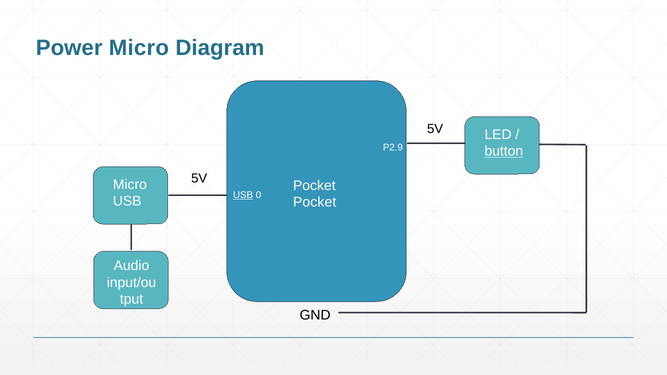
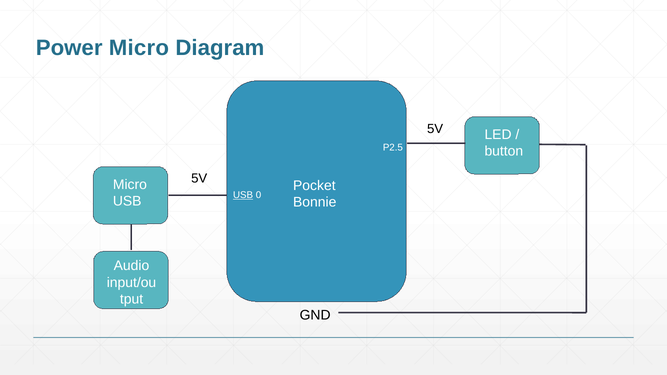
P2.9: P2.9 -> P2.5 (393, 148)
button underline: present -> none (504, 151)
Pocket: Pocket -> Bonnie (315, 202)
